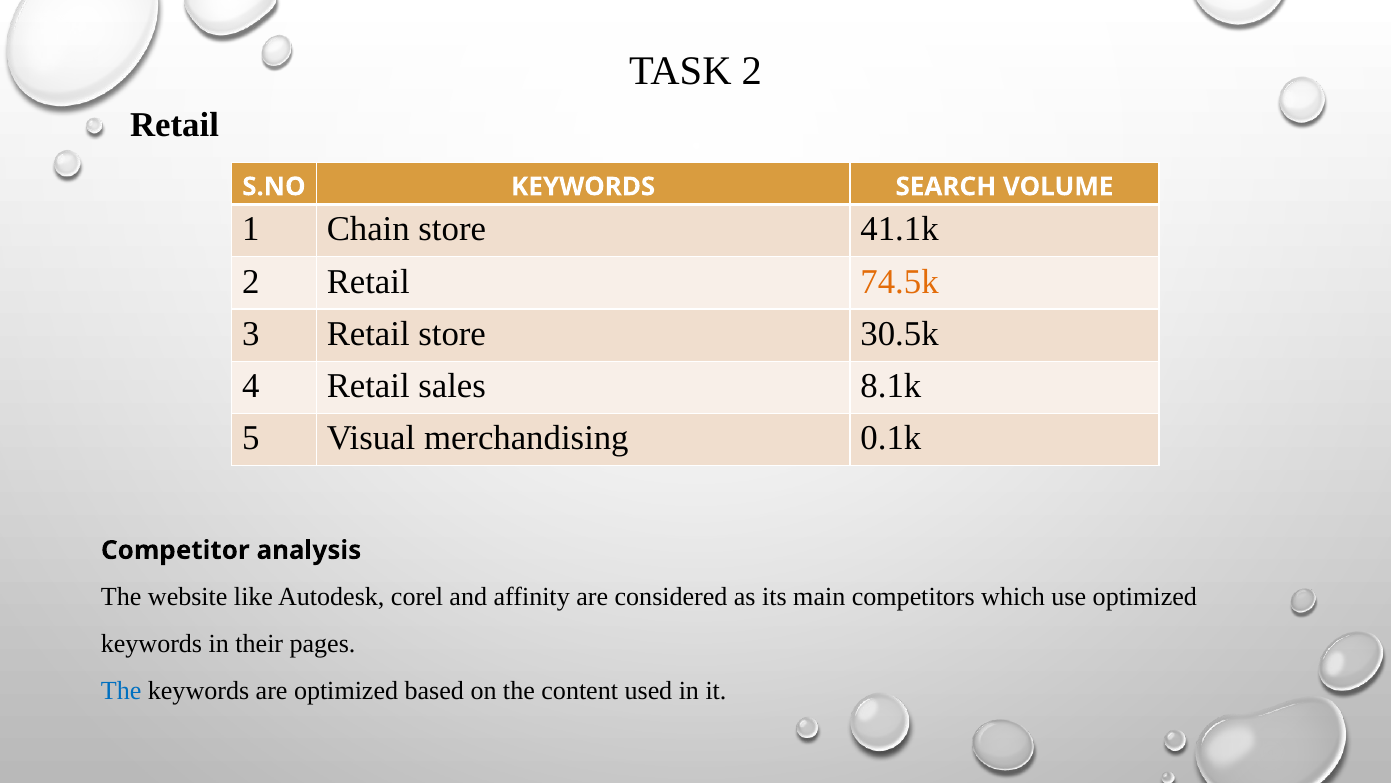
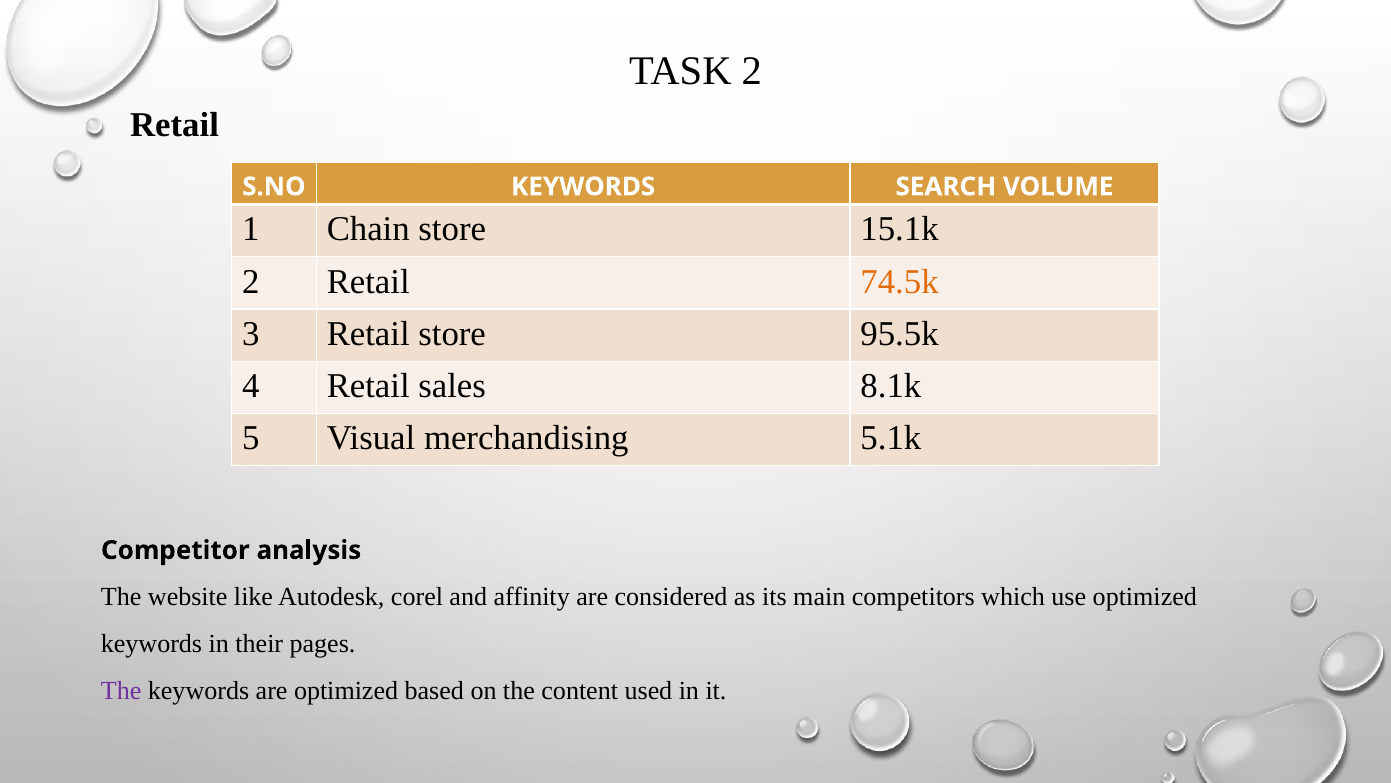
41.1k: 41.1k -> 15.1k (900, 229)
30.5k: 30.5k -> 95.5k (900, 334)
0.1k: 0.1k -> 5.1k (891, 438)
The colour: blue -> purple (121, 691)
